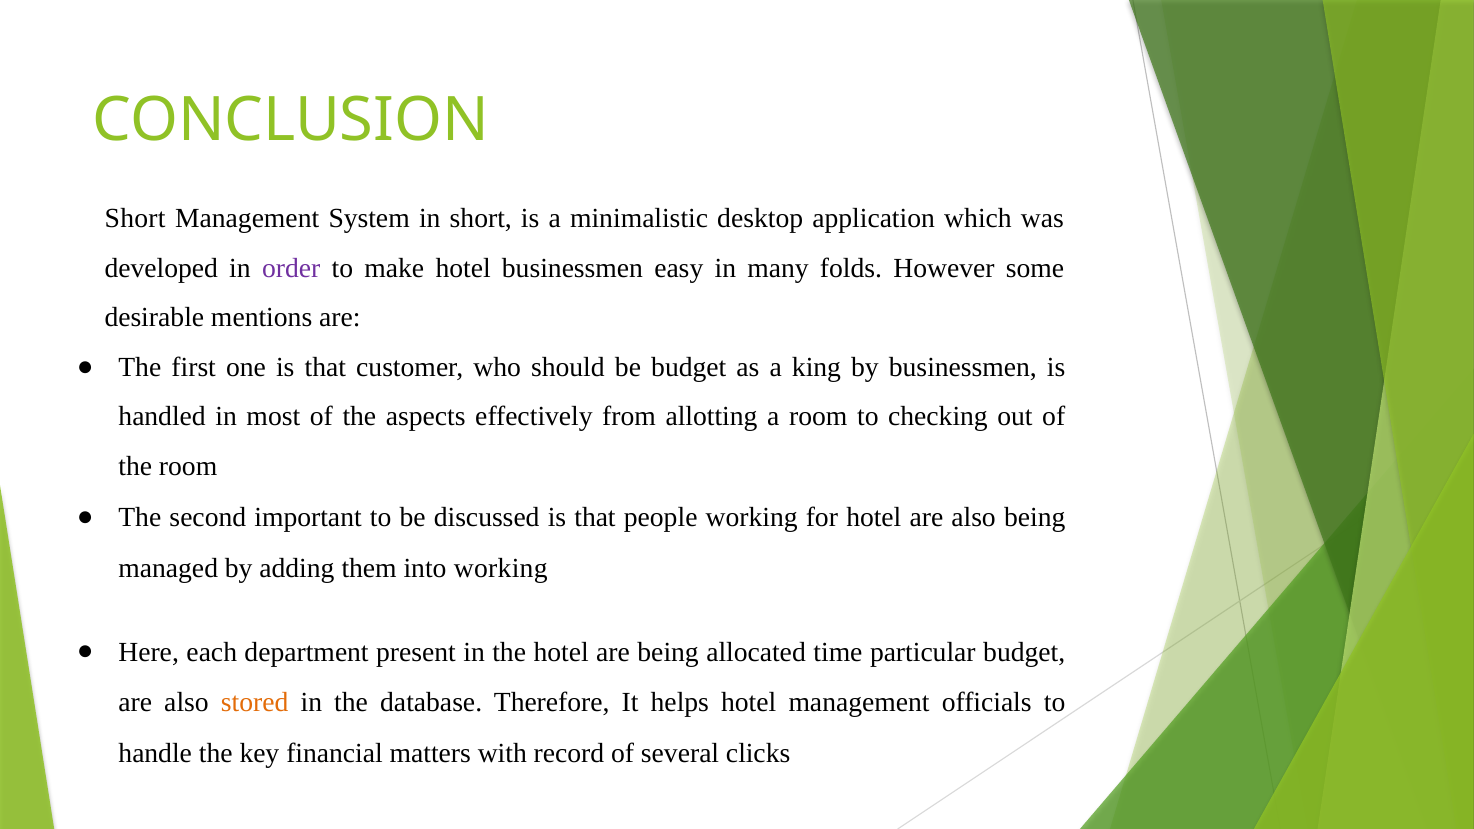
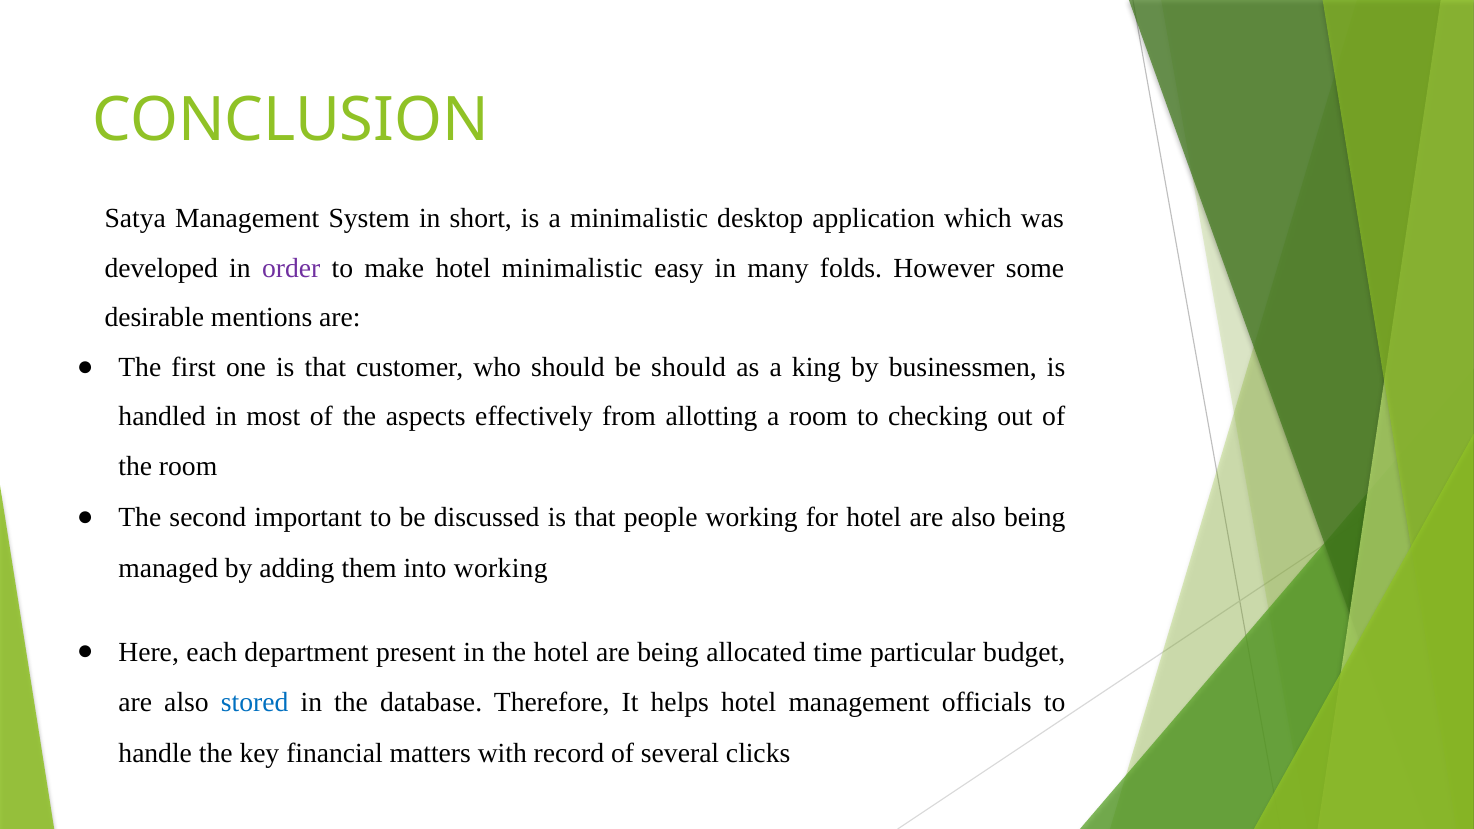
Short: Short -> Satya (135, 219)
hotel businessmen: businessmen -> minimalistic (572, 268)
be budget: budget -> should (689, 367)
stored colour: orange -> blue (255, 703)
